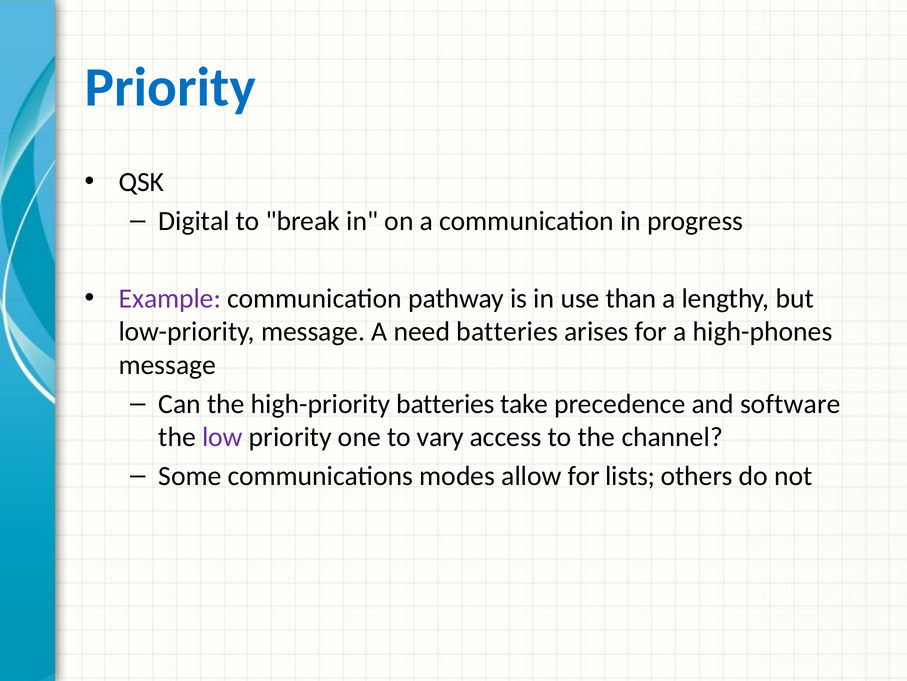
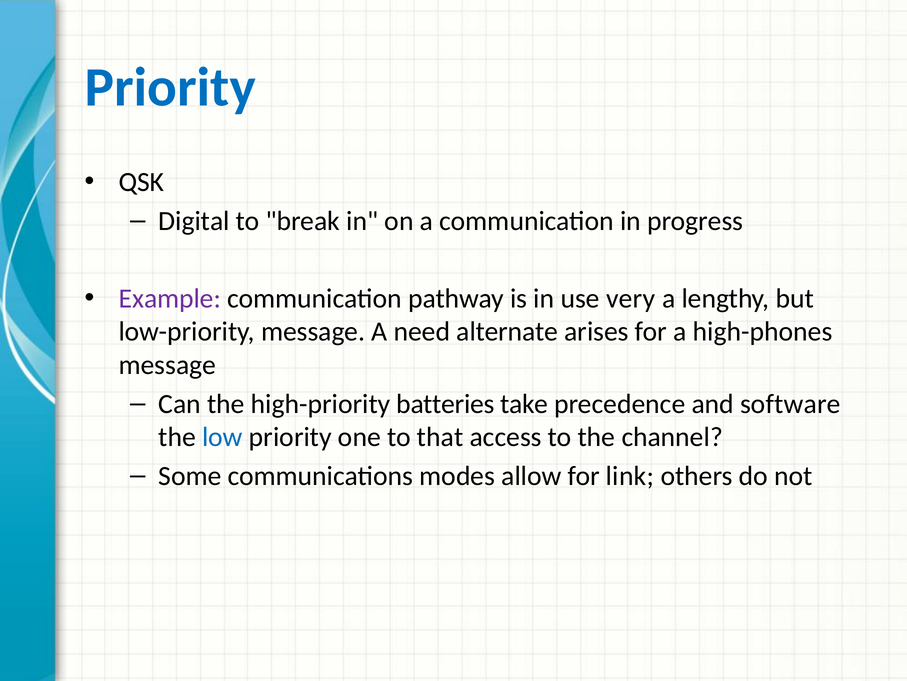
than: than -> very (631, 298)
need batteries: batteries -> alternate (507, 331)
low colour: purple -> blue (222, 437)
vary: vary -> that (440, 437)
lists: lists -> link (630, 475)
